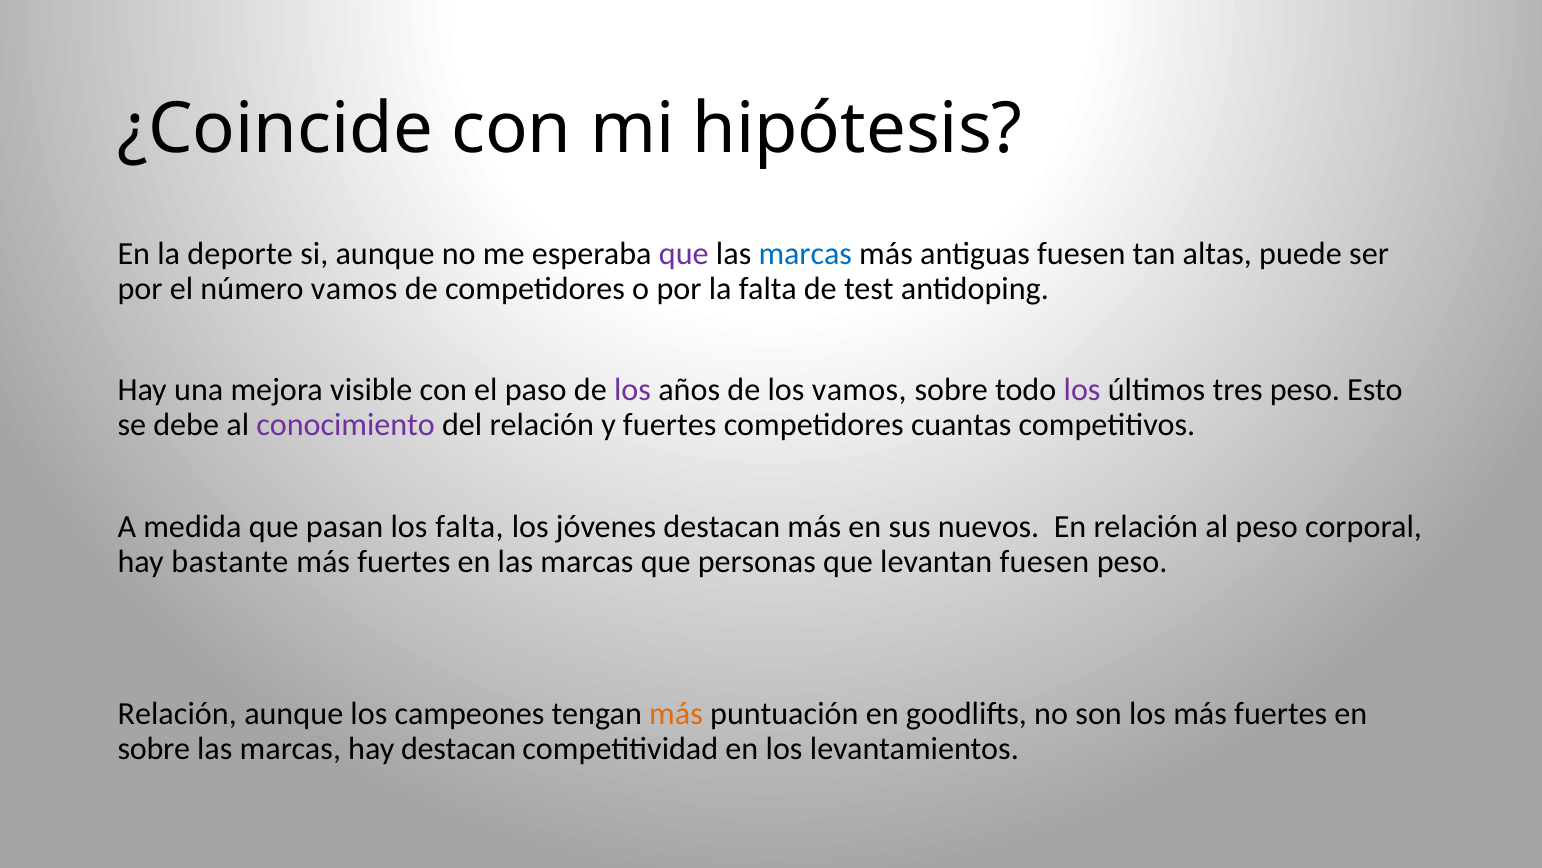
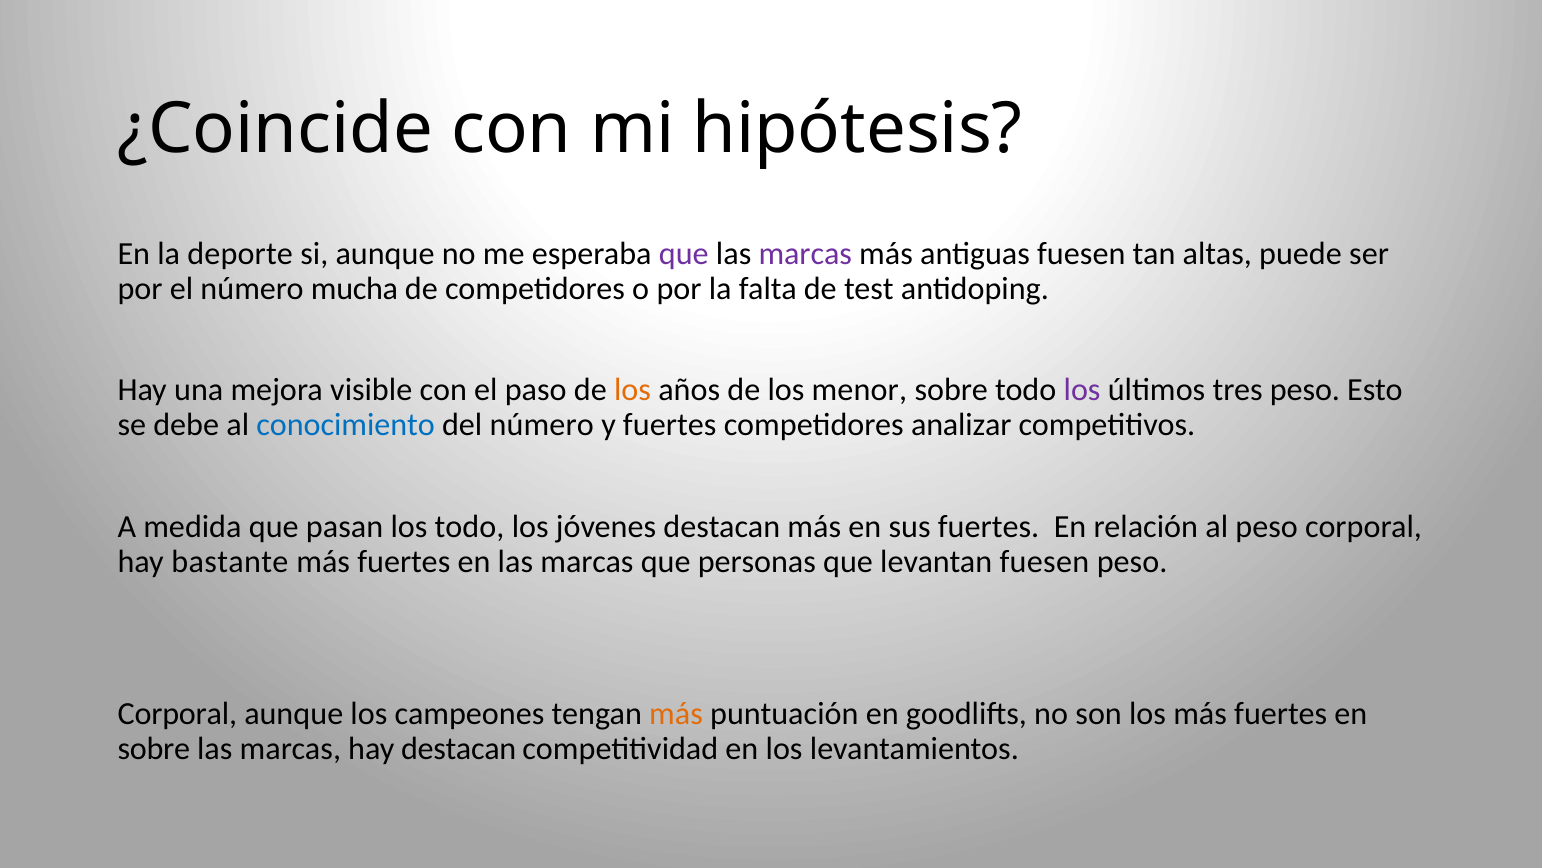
marcas colour: blue -> purple (805, 254)
número vamos: vamos -> mucha (354, 289)
los colour: purple -> orange (633, 390)
los vamos: vamos -> menor (859, 390)
conocimiento colour: purple -> blue (346, 425)
del relación: relación -> número (542, 425)
cuantas: cuantas -> analizar (961, 425)
los falta: falta -> todo (470, 526)
sus nuevos: nuevos -> fuertes (989, 526)
Relación: Relación -> Corporal (177, 713)
